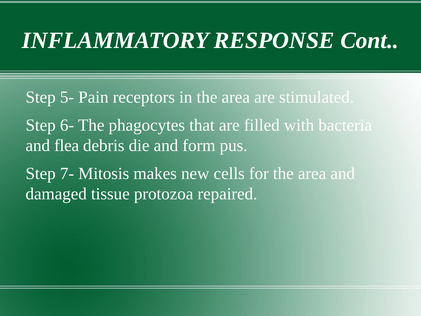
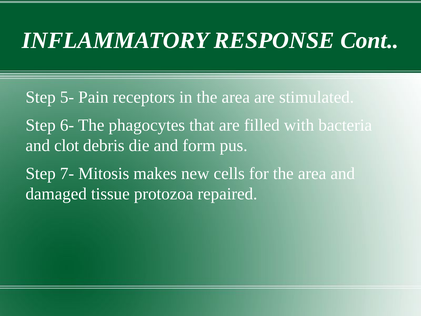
flea: flea -> clot (67, 146)
